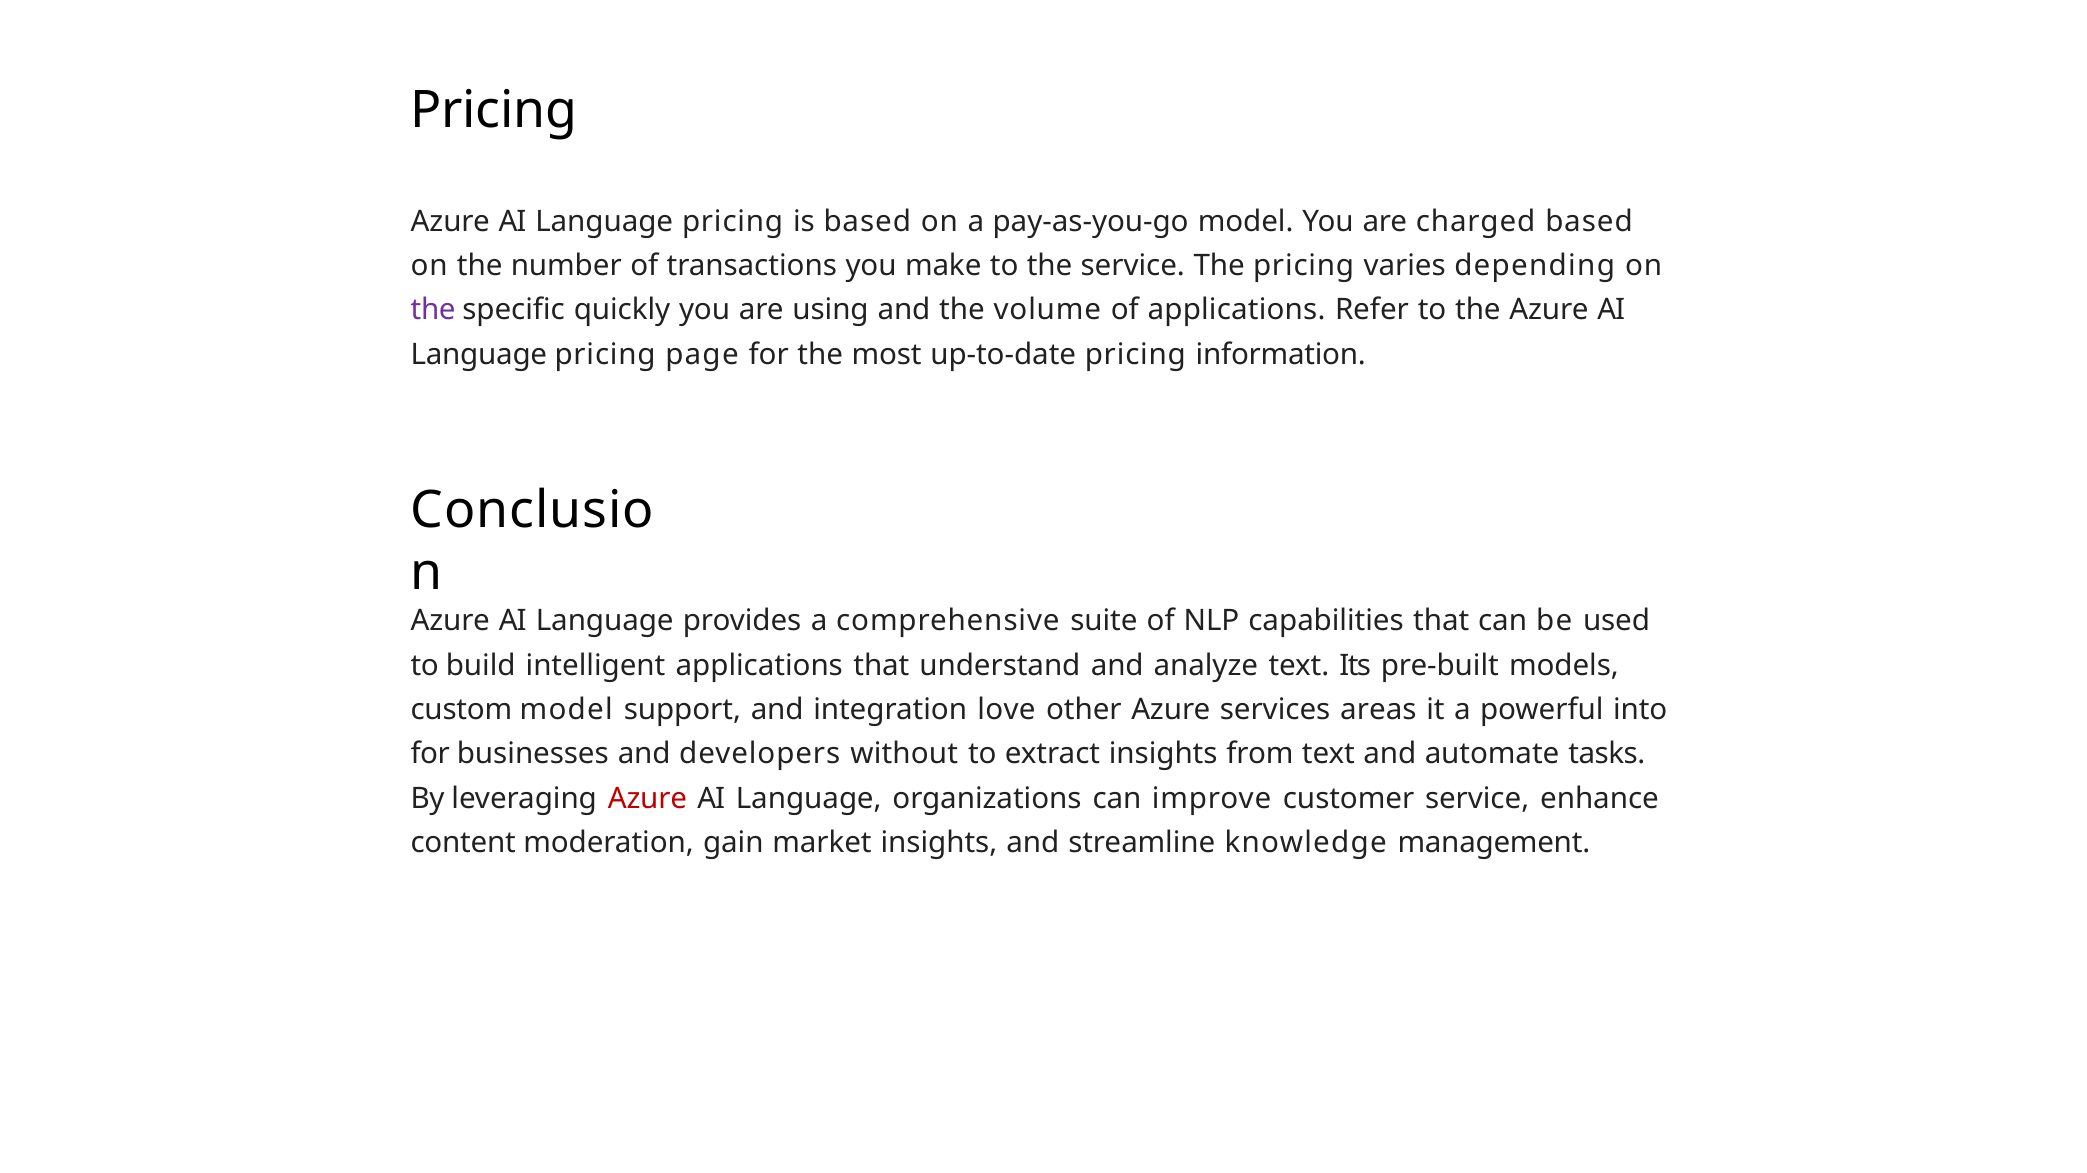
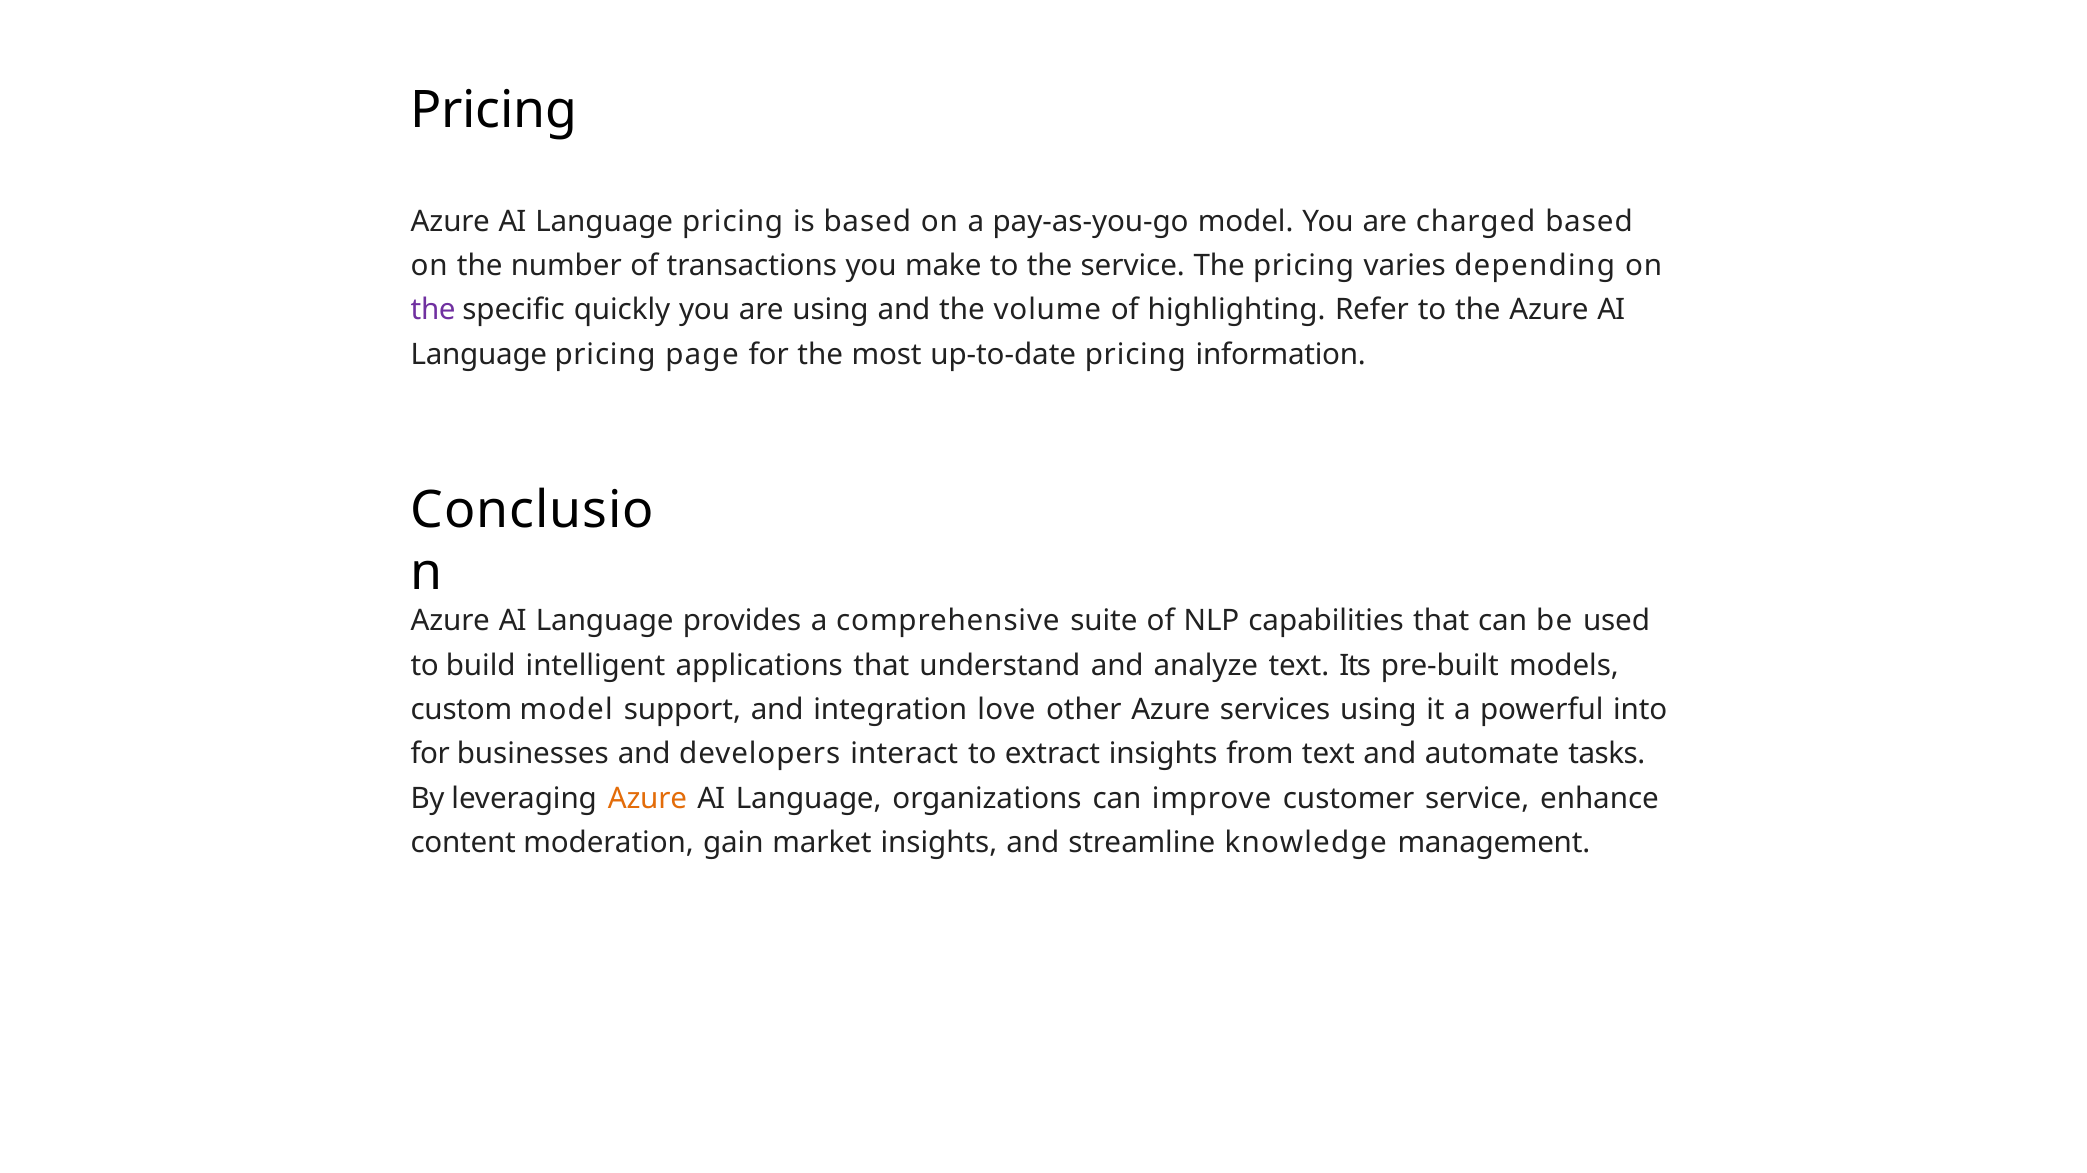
of applications: applications -> highlighting (1237, 310)
services areas: areas -> using (1378, 710)
without: without -> interact (904, 754)
Azure colour: red -> orange (647, 798)
